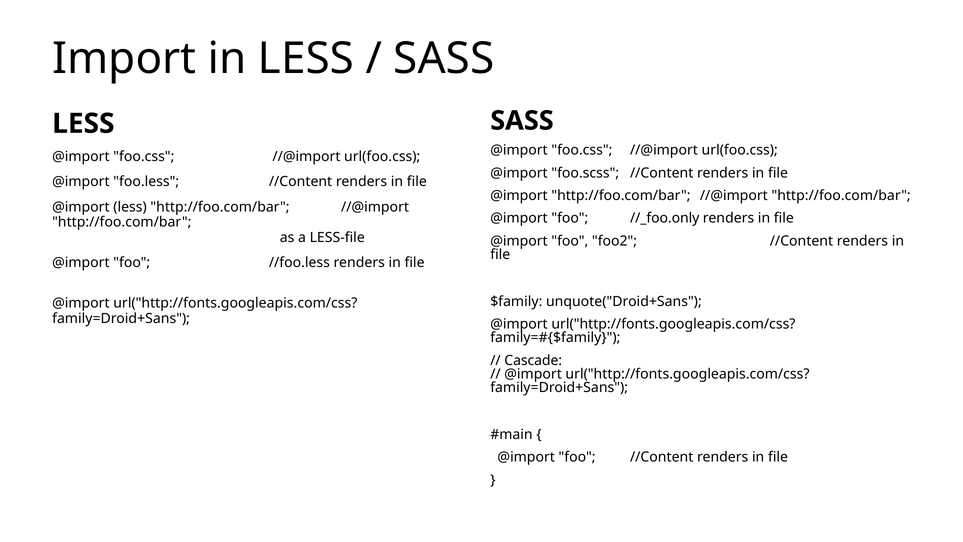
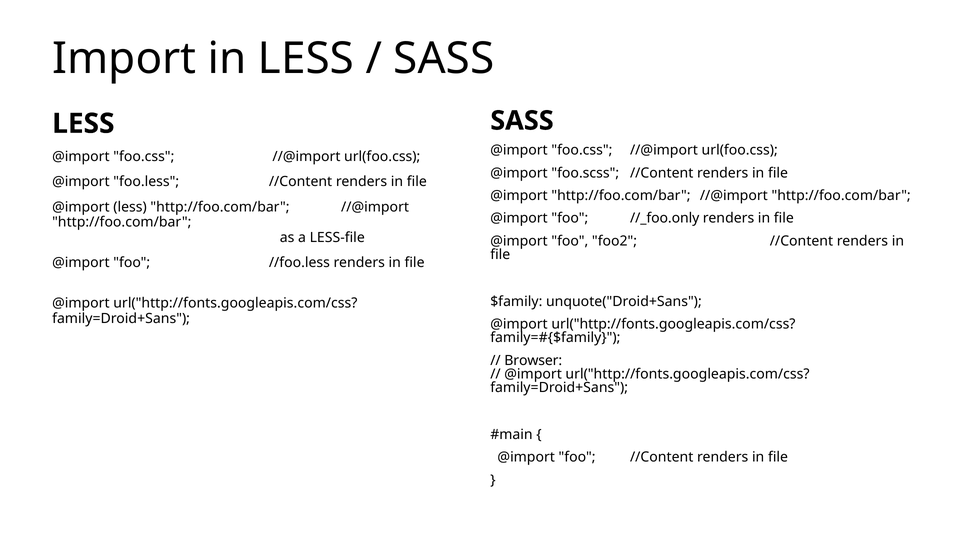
Cascade: Cascade -> Browser (533, 360)
